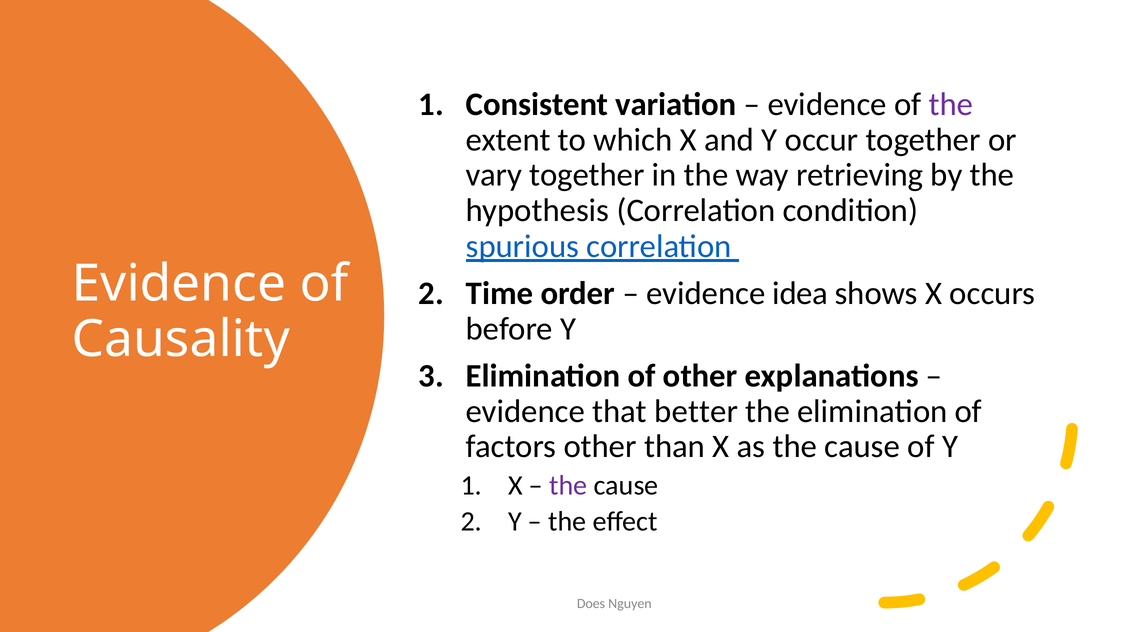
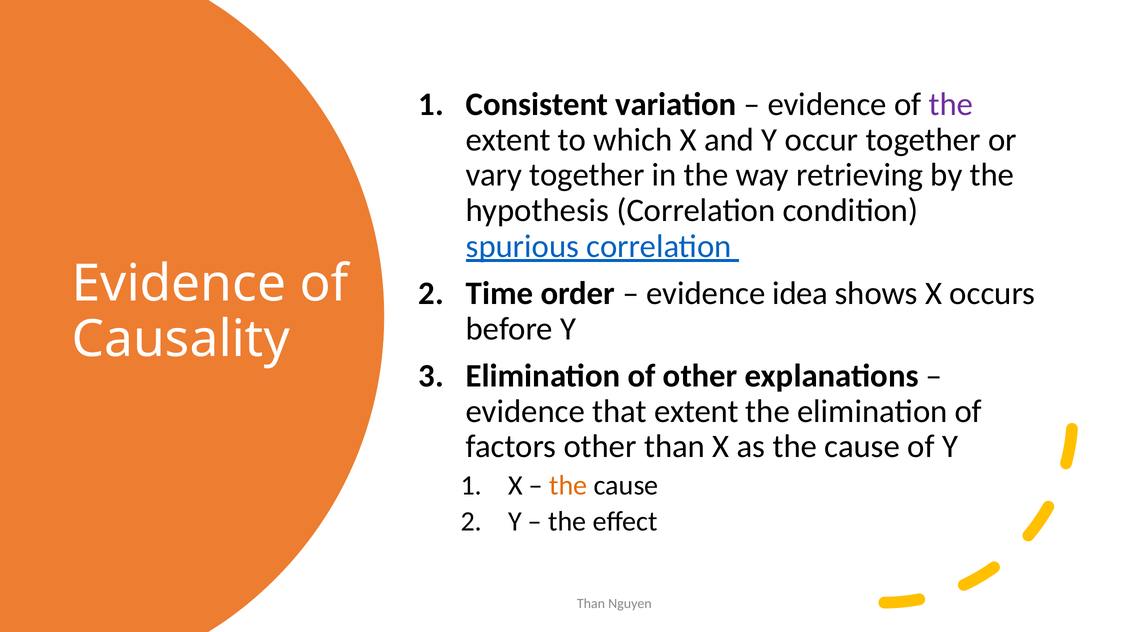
that better: better -> extent (696, 411)
the colour: purple -> orange (568, 485)
Does: Does -> Than (591, 604)
